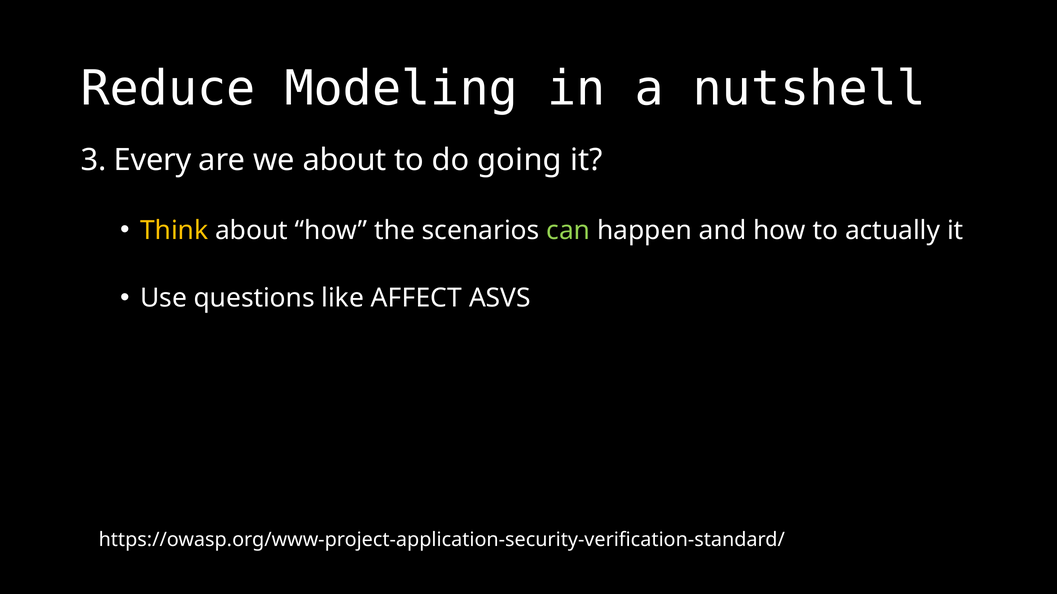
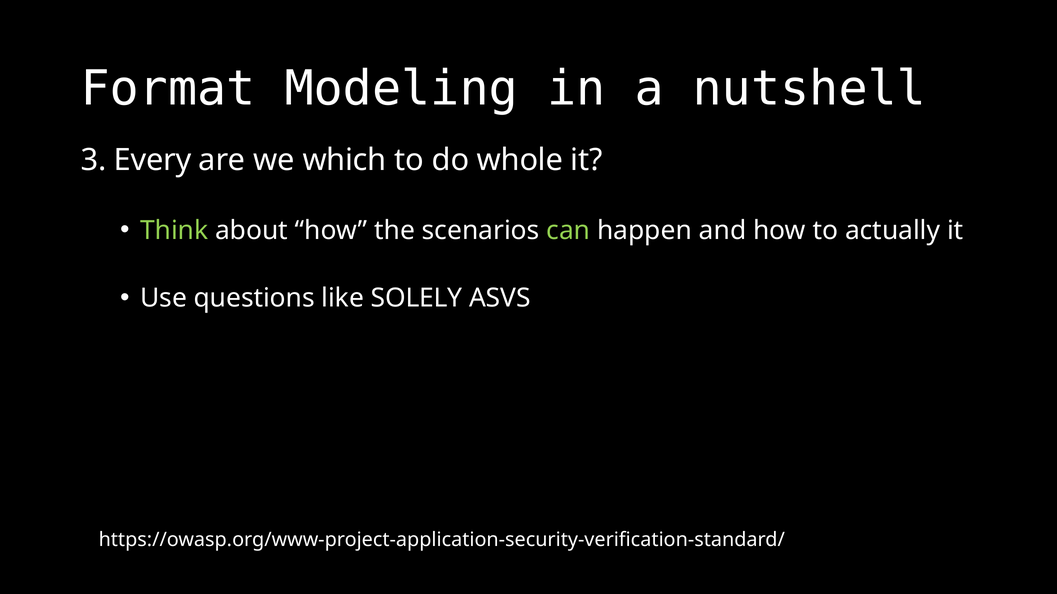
Reduce: Reduce -> Format (168, 89)
we about: about -> which (345, 160)
going: going -> whole (520, 160)
Think colour: yellow -> light green (174, 231)
AFFECT: AFFECT -> SOLELY (417, 299)
